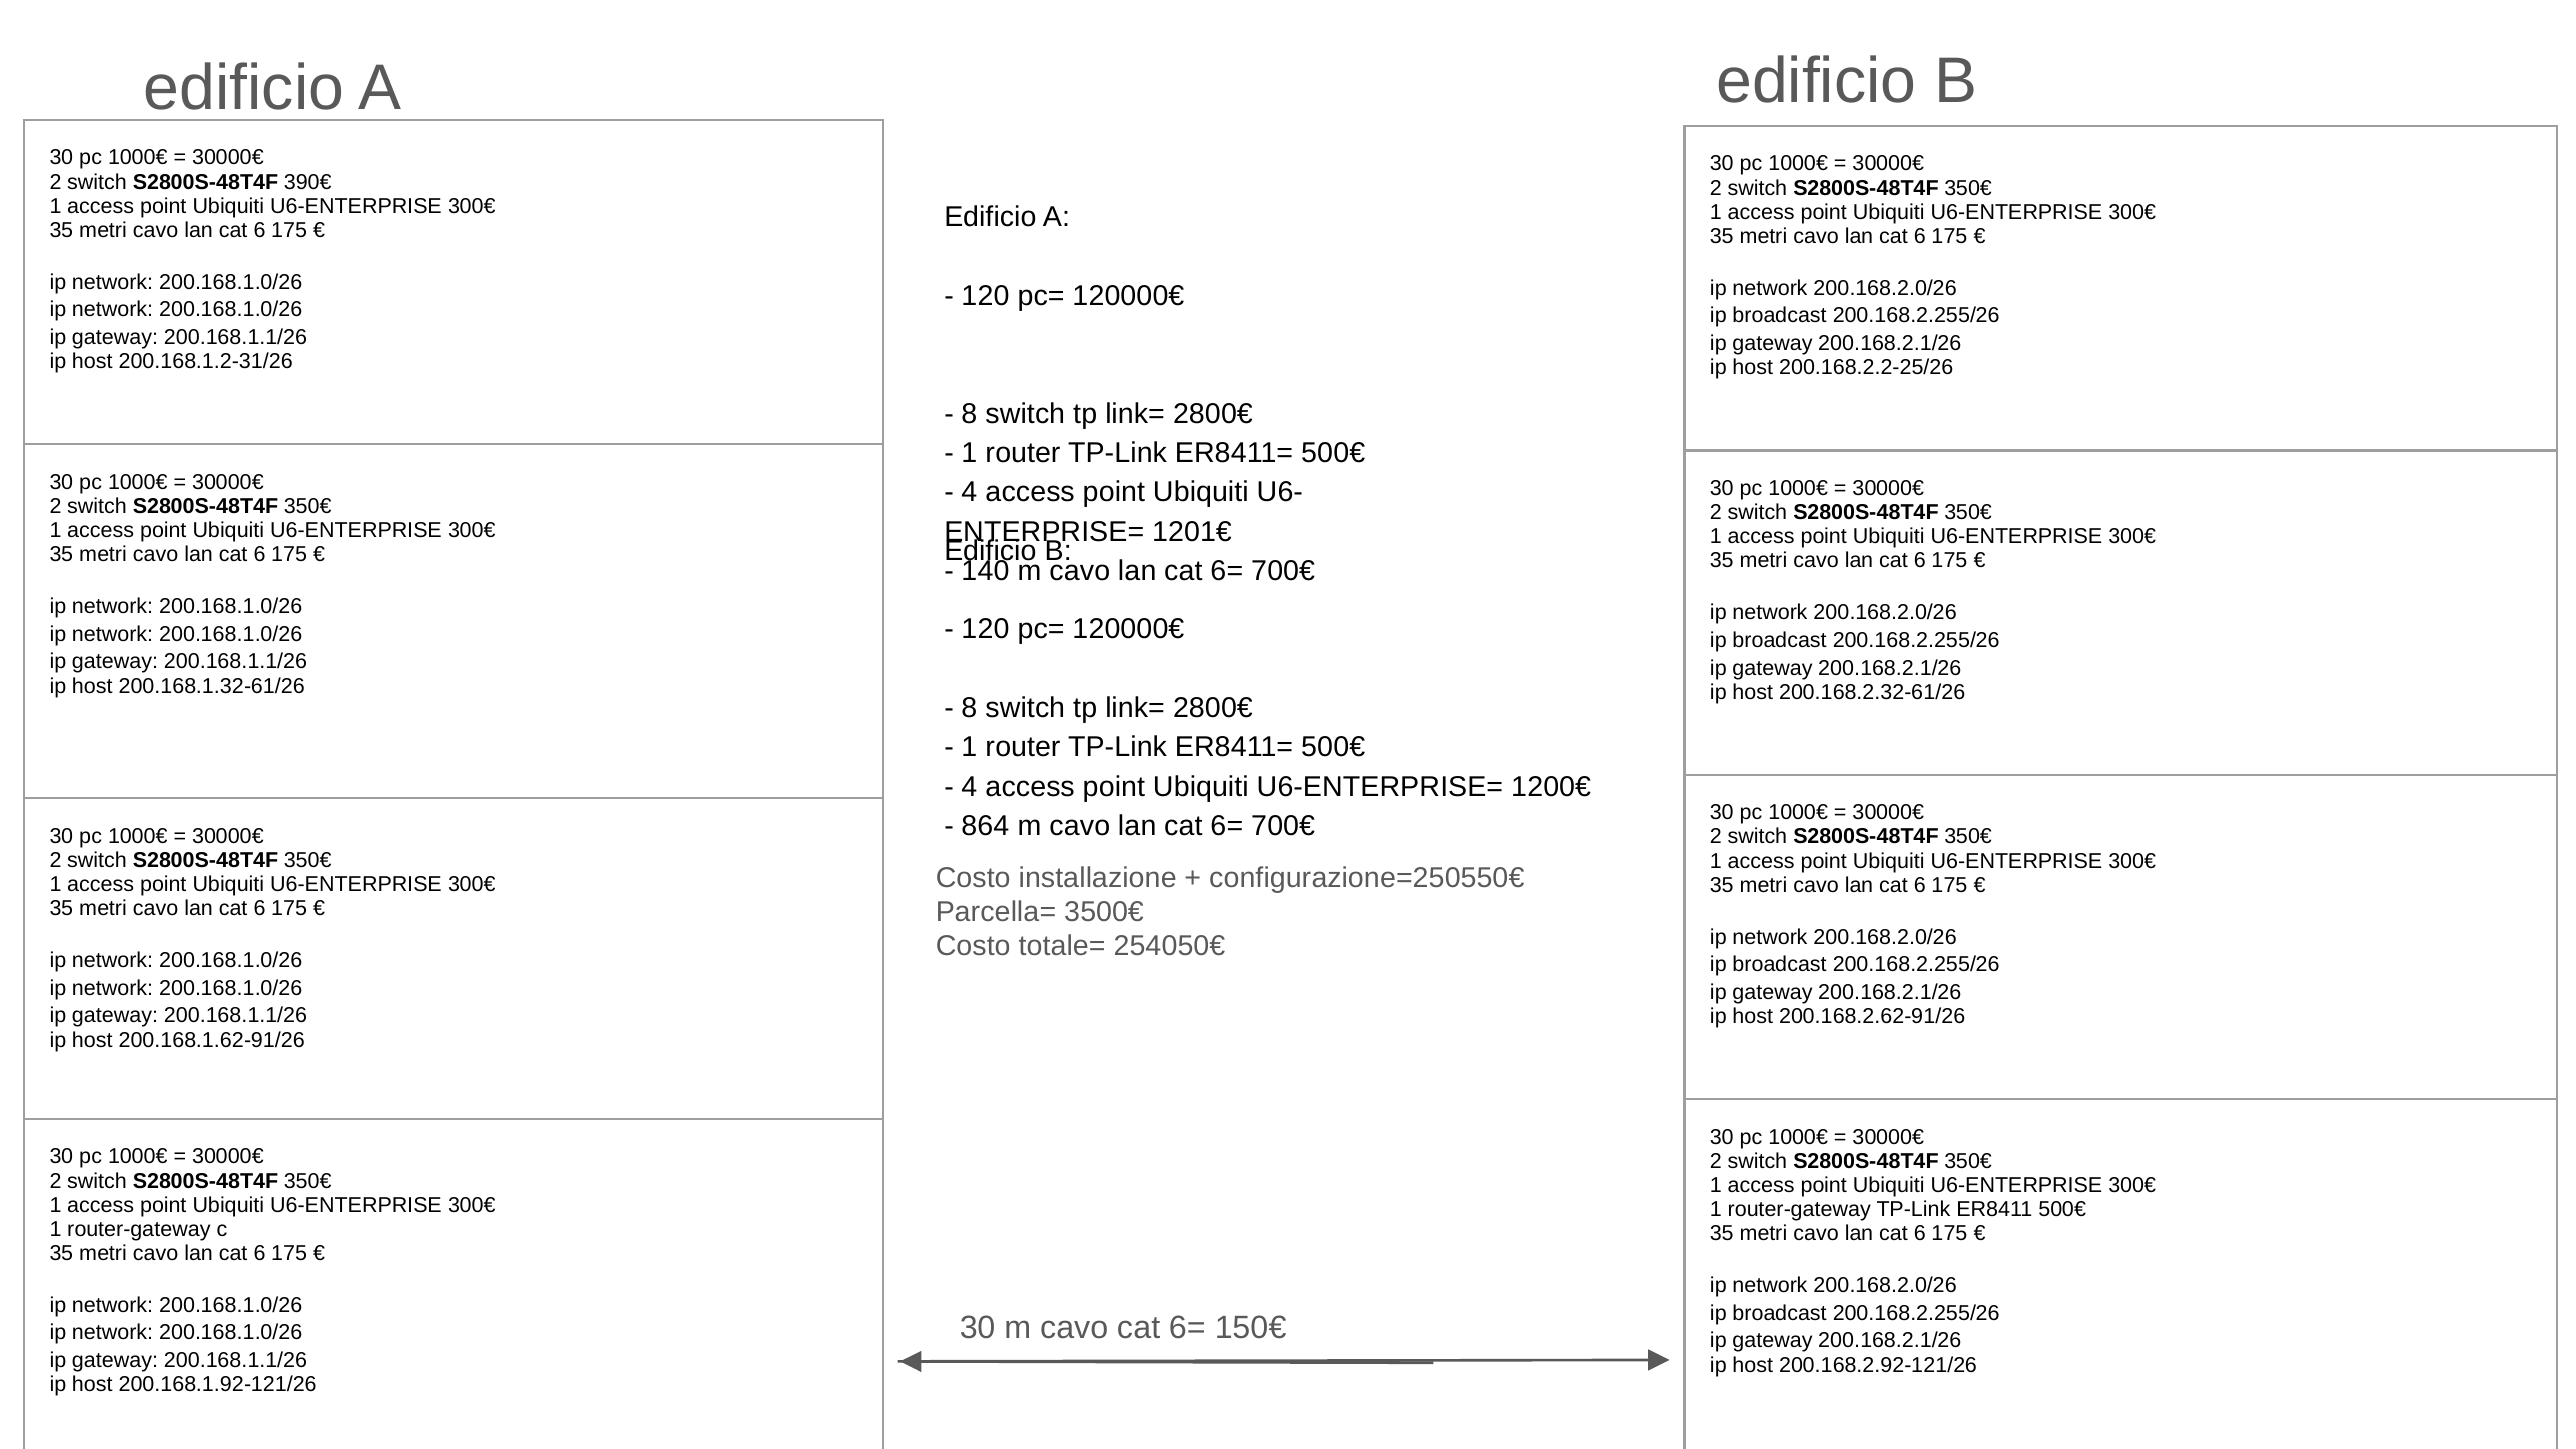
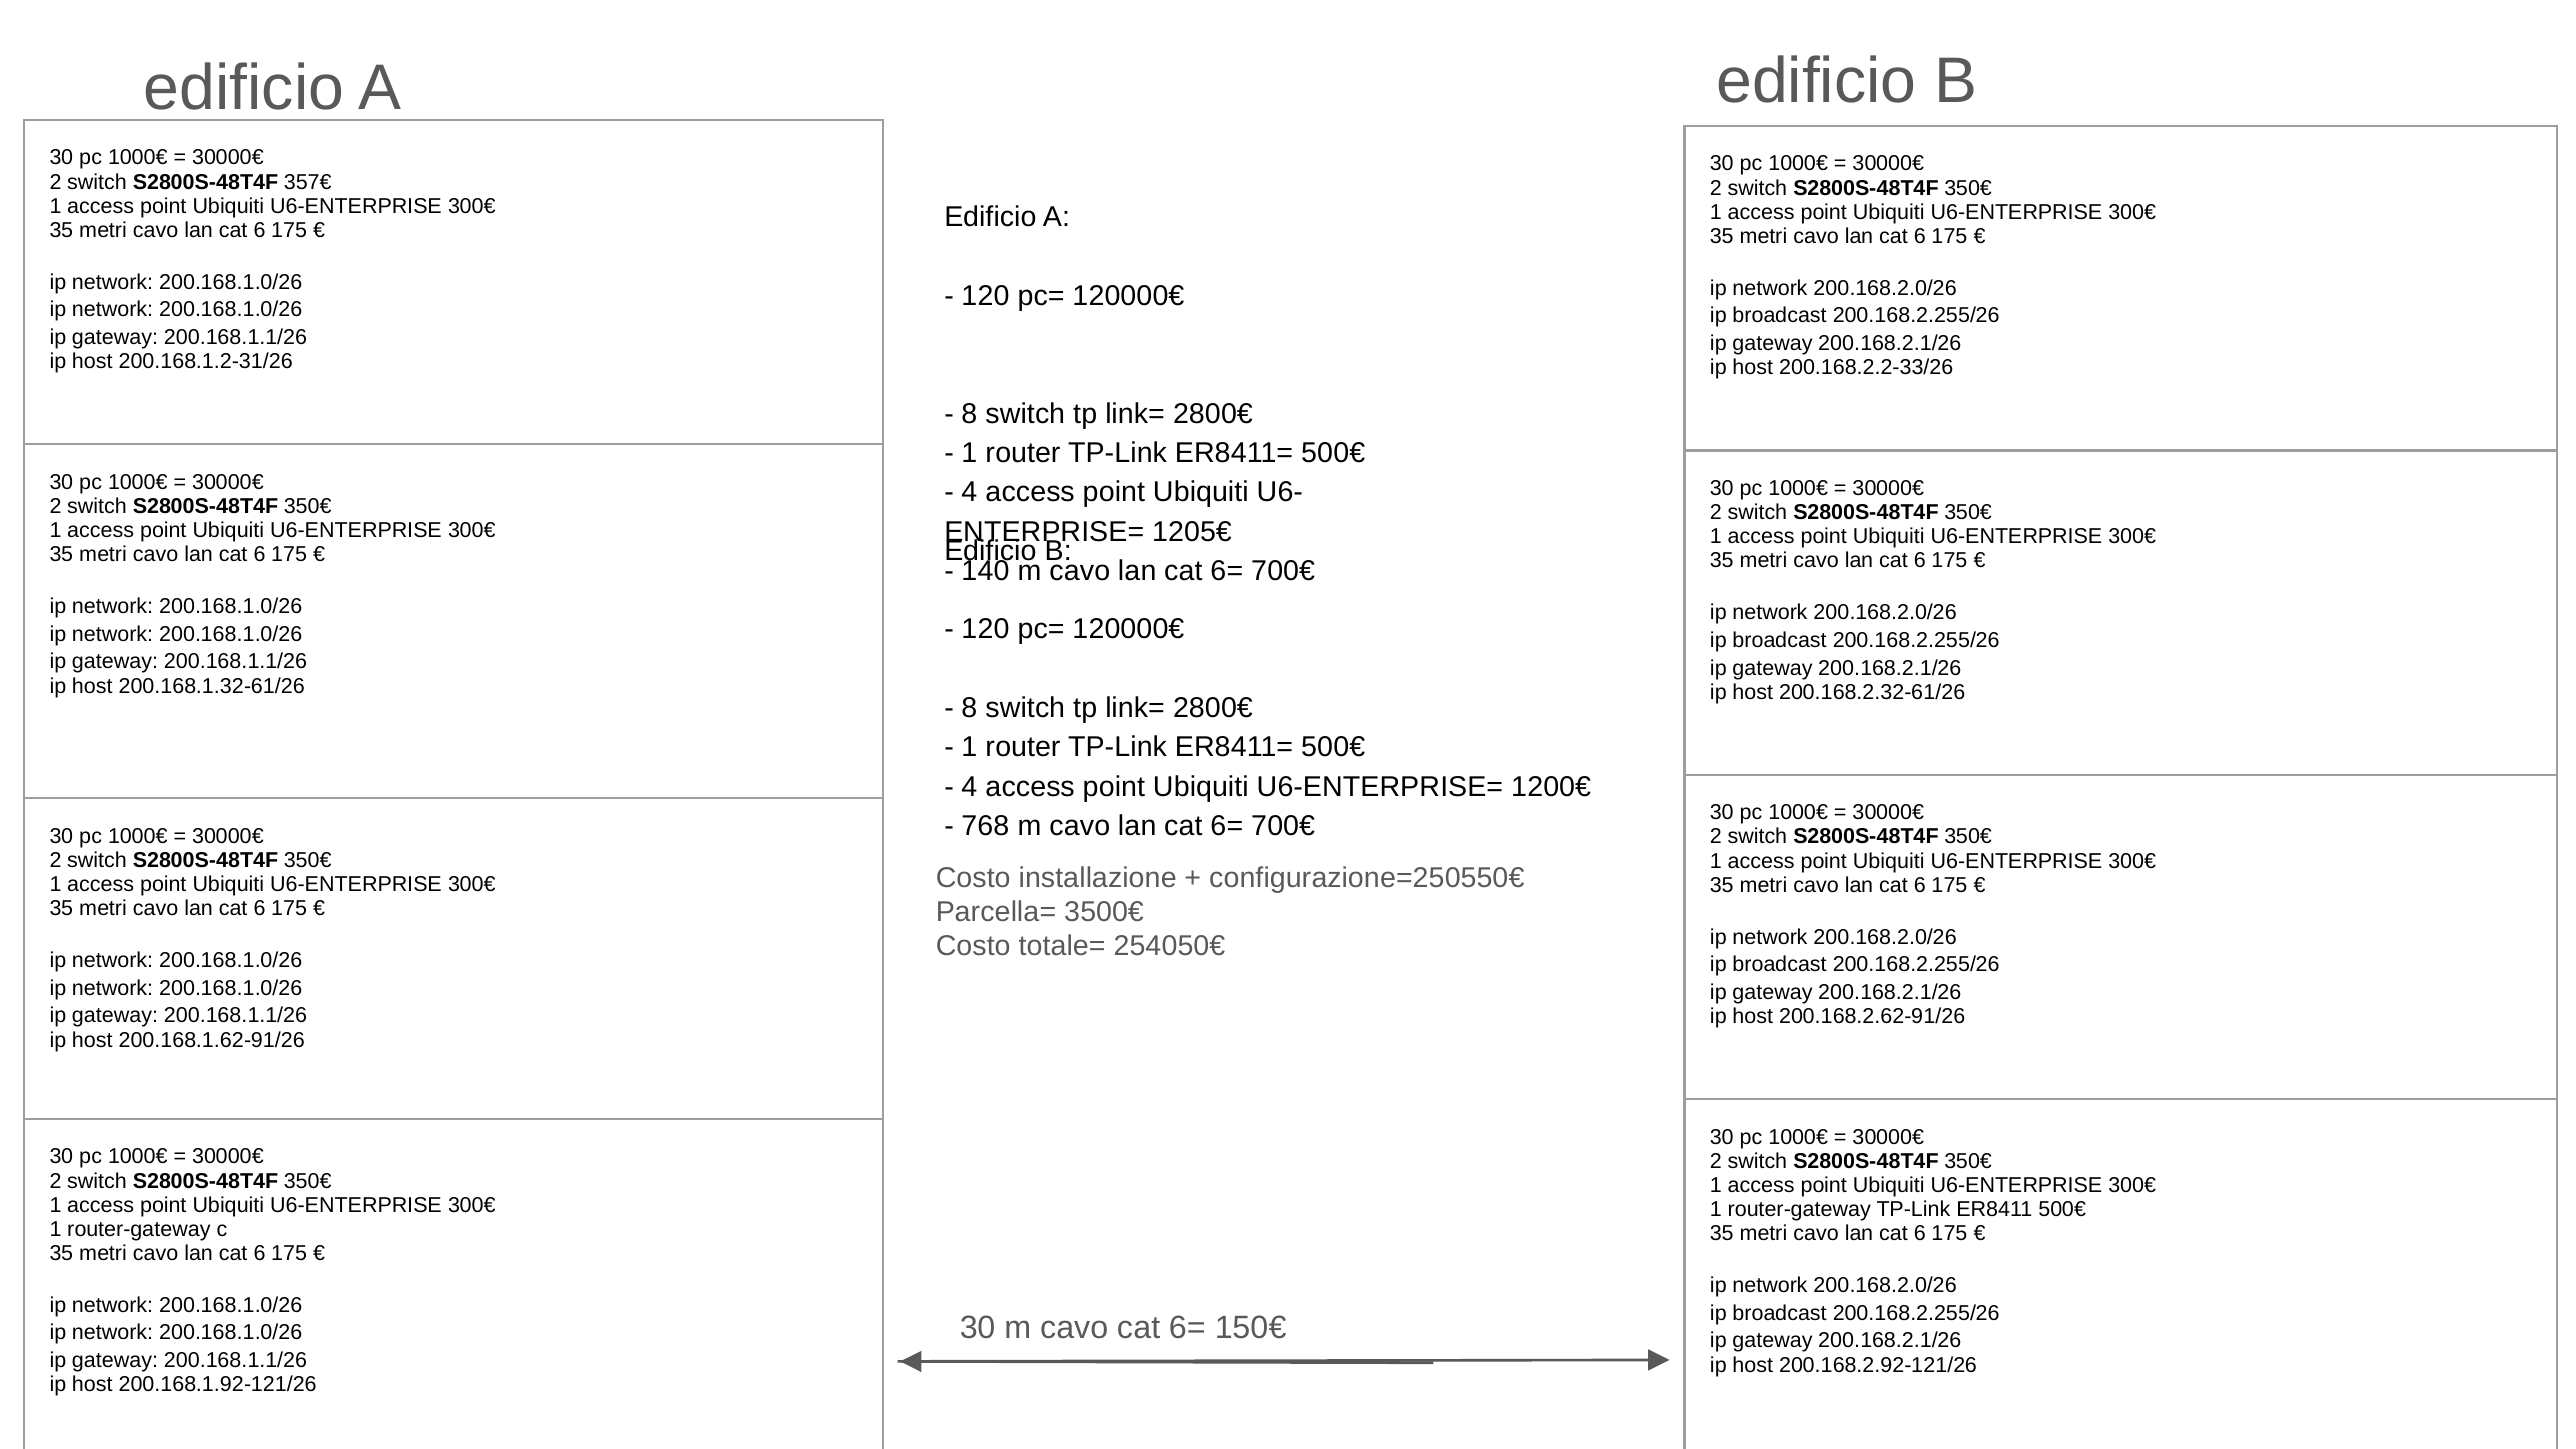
390€: 390€ -> 357€ (308, 182)
200.168.2.2-25/26: 200.168.2.2-25/26 -> 200.168.2.2-33/26 (1866, 368)
1201€: 1201€ -> 1205€ (1192, 532)
864: 864 -> 768 (985, 826)
